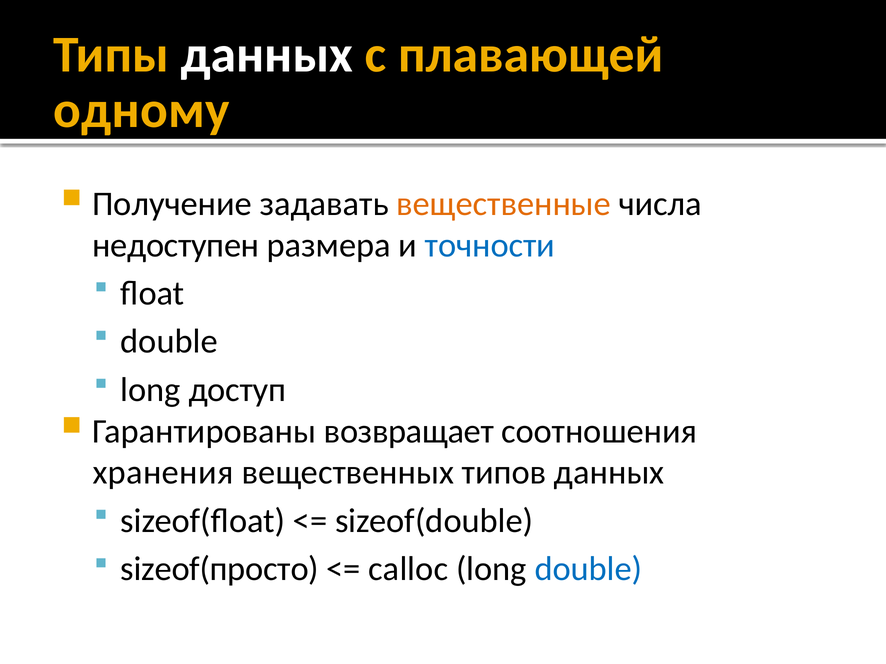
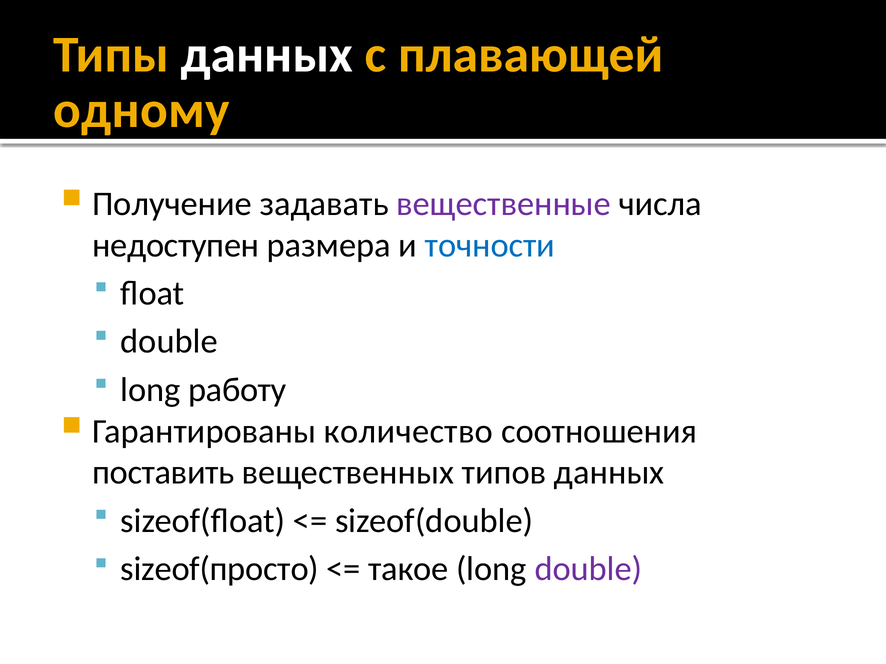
вещественные colour: orange -> purple (504, 204)
доступ: доступ -> работу (237, 390)
возвращает: возвращает -> количество (409, 432)
хранения: хранения -> поставить (163, 473)
calloc: calloc -> такое (408, 569)
double colour: blue -> purple (588, 569)
